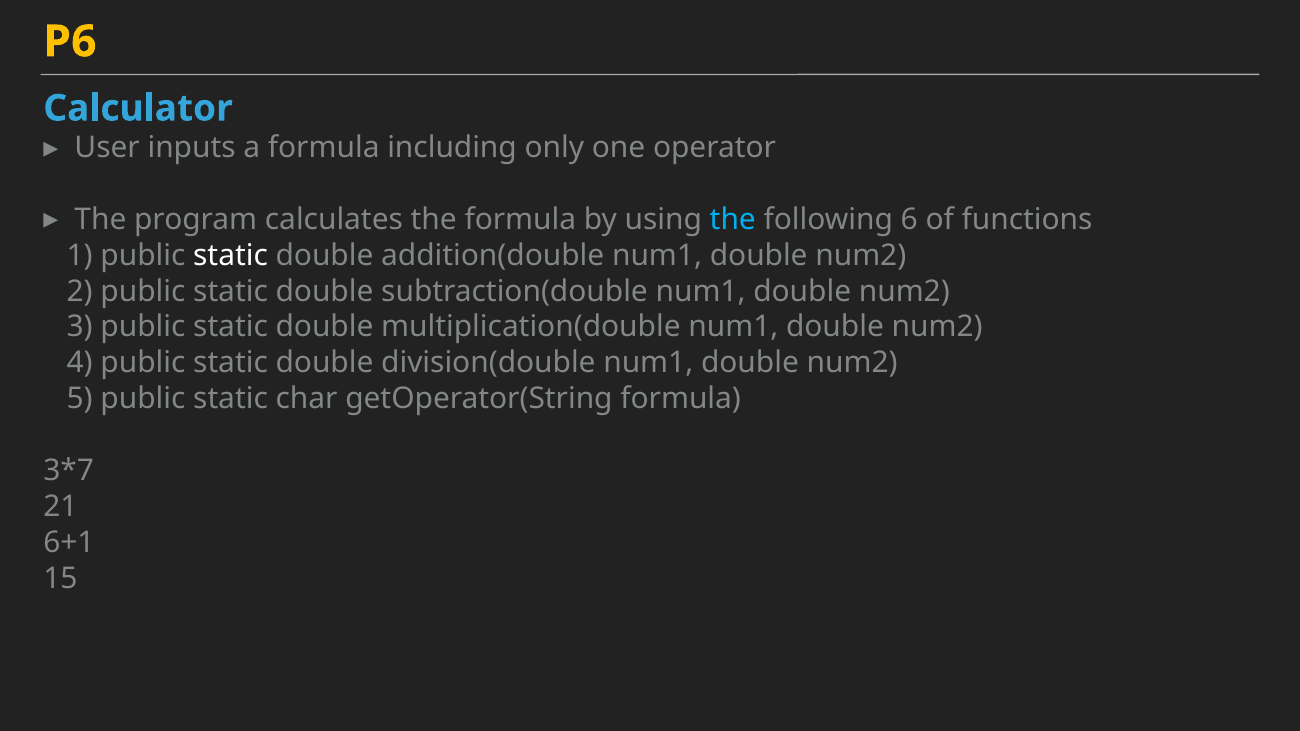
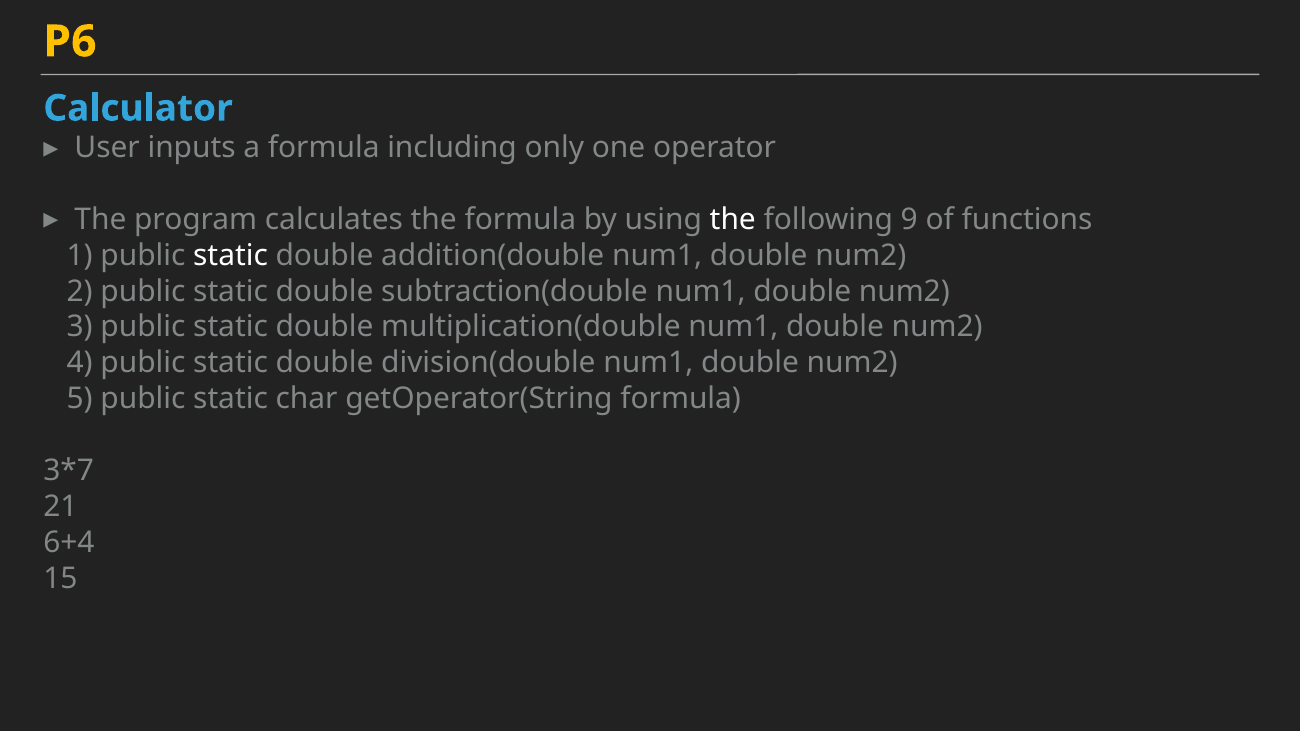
the colour: light blue -> white (733, 220)
6: 6 -> 9 (909, 220)
6+1: 6+1 -> 6+4 (69, 543)
